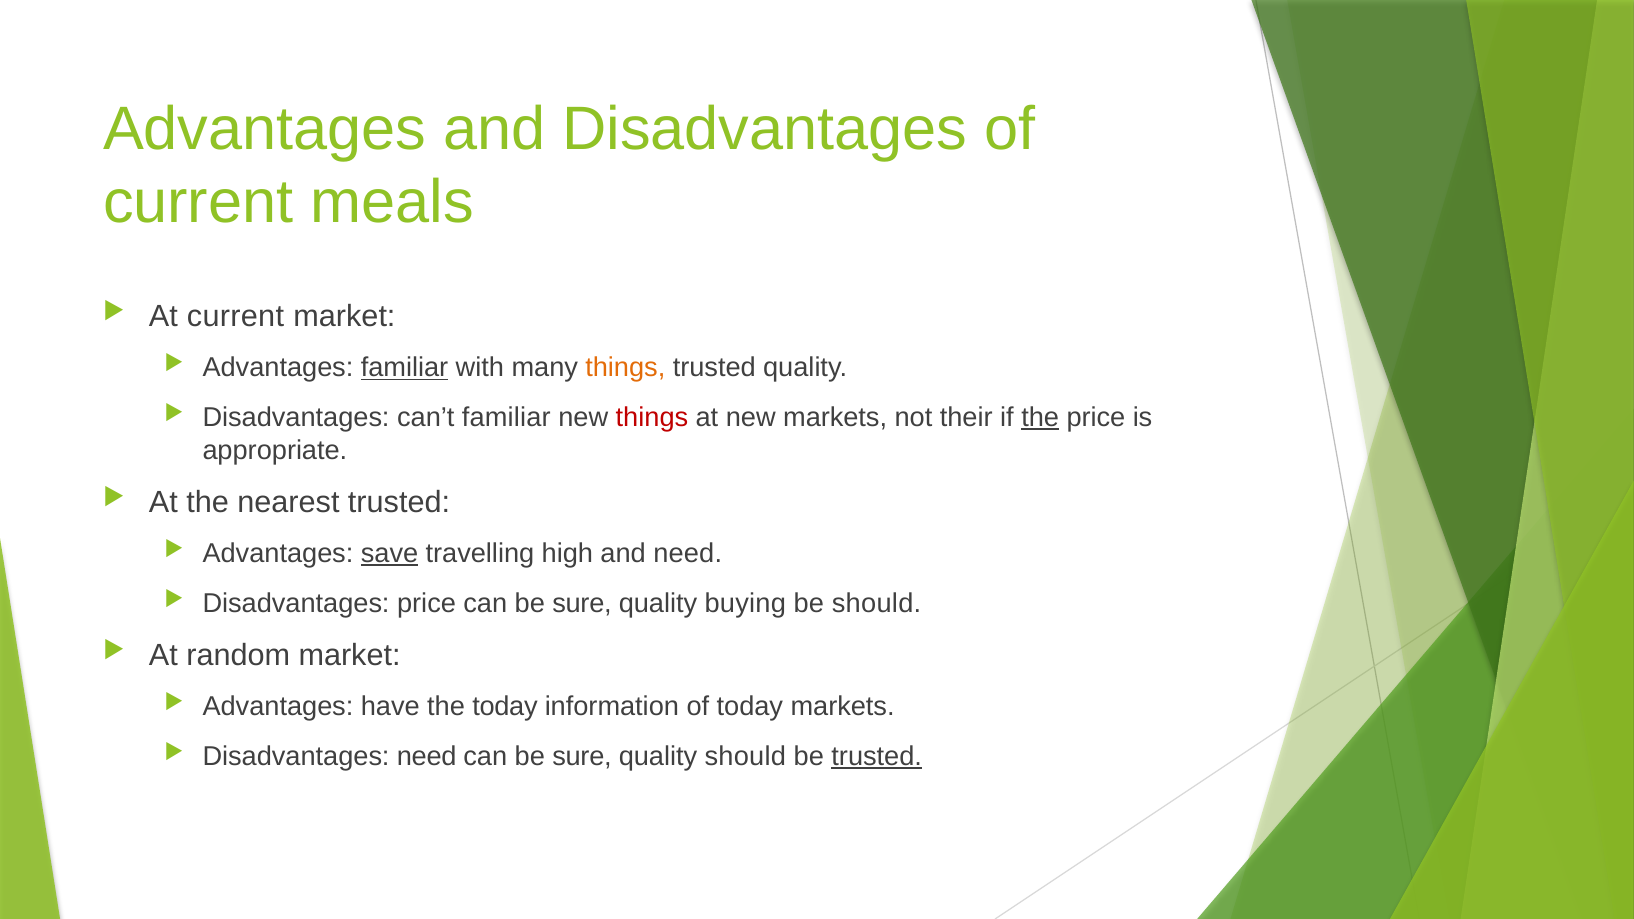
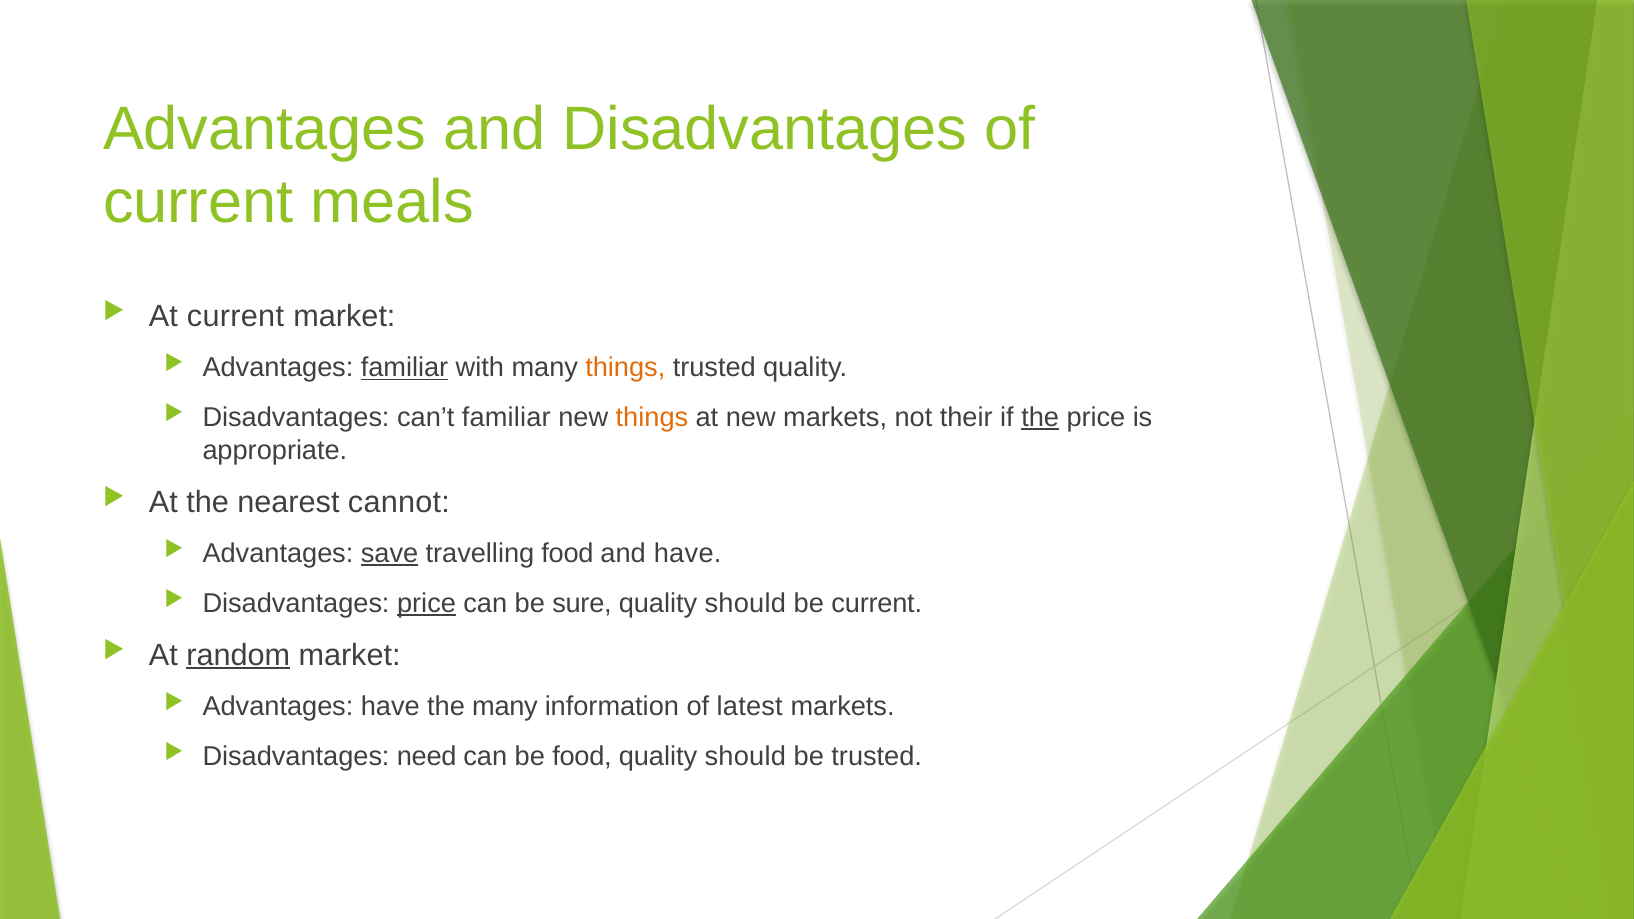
things colour: red -> orange (652, 417)
nearest trusted: trusted -> cannot (399, 502)
travelling high: high -> food (567, 554)
and need: need -> have (688, 554)
price underline: none -> present (427, 603)
buying: buying -> should (745, 603)
be should: should -> current (877, 603)
random underline: none -> present (238, 655)
the today: today -> many (505, 707)
of today: today -> latest (750, 707)
sure: sure -> food (582, 756)
trusted underline: present -> none (877, 756)
